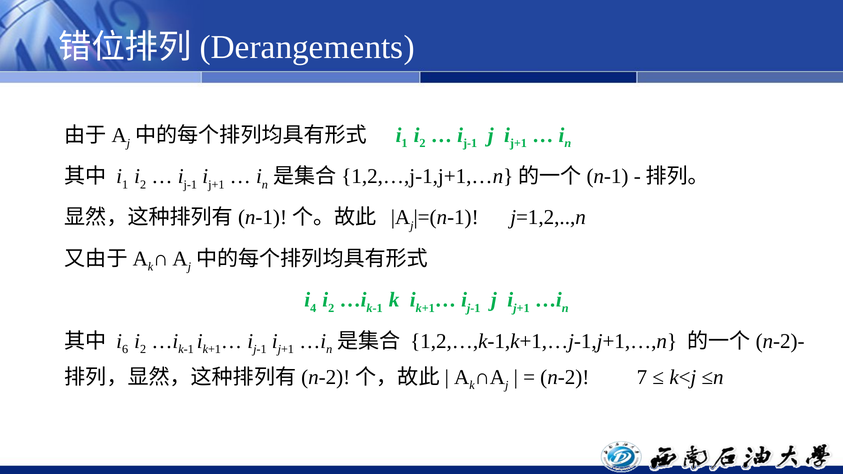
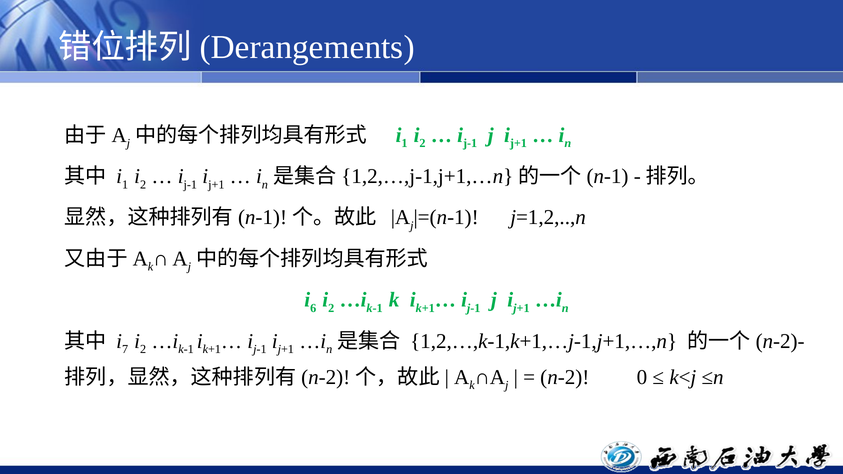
4: 4 -> 6 (313, 308)
6: 6 -> 7 (125, 350)
7: 7 -> 0 (642, 377)
